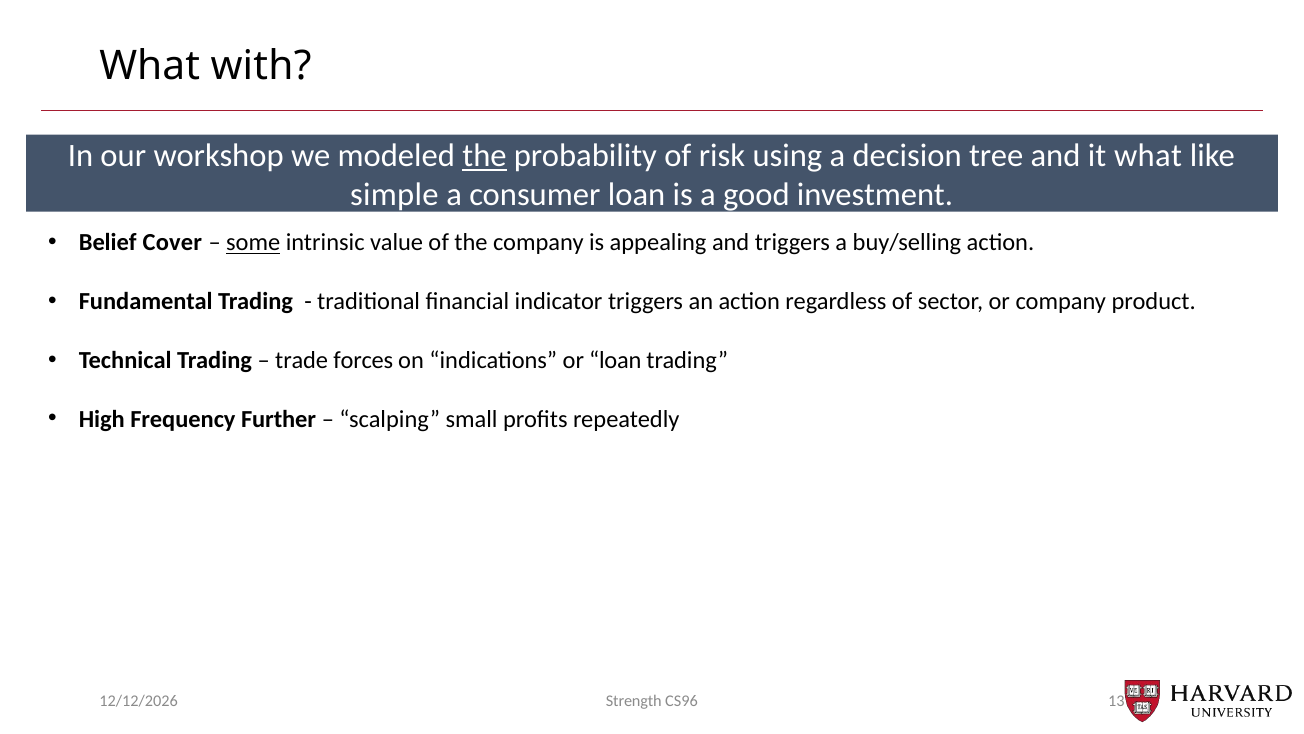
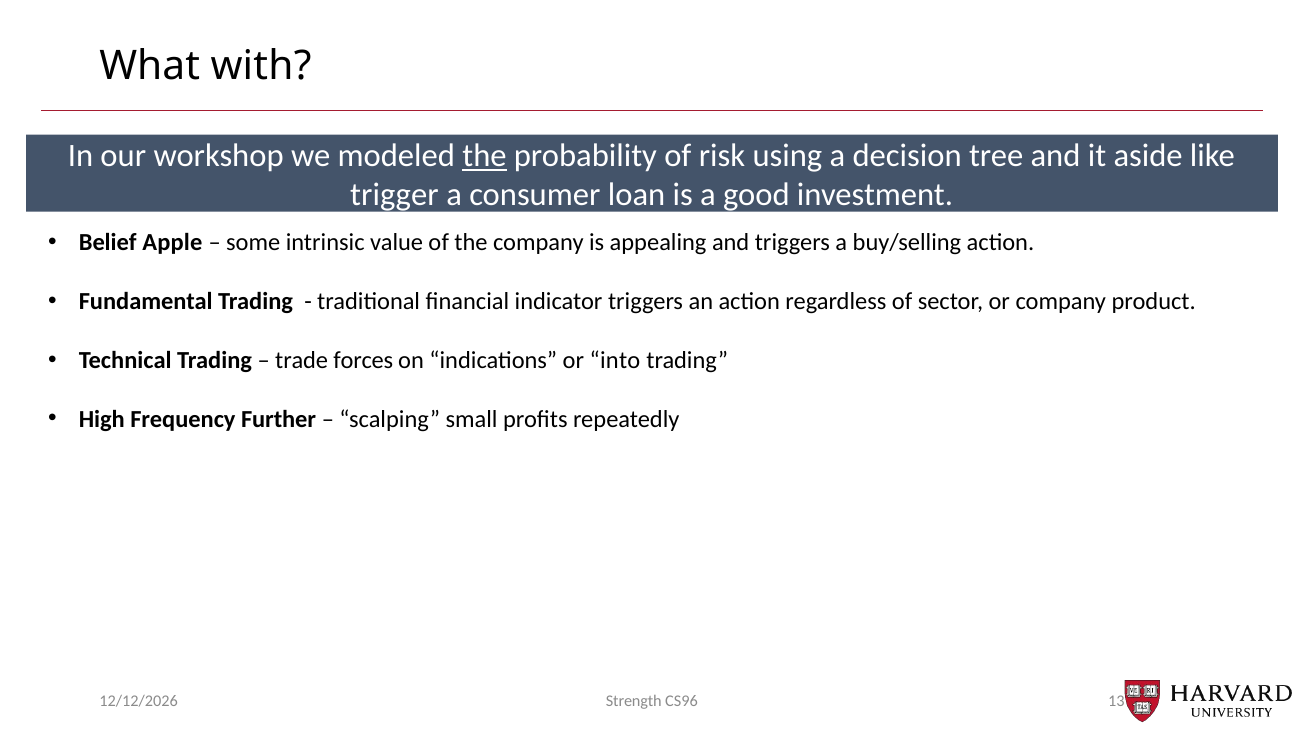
it what: what -> aside (1148, 156)
simple: simple -> trigger (394, 195)
Cover: Cover -> Apple (172, 243)
some underline: present -> none (253, 243)
or loan: loan -> into (615, 360)
